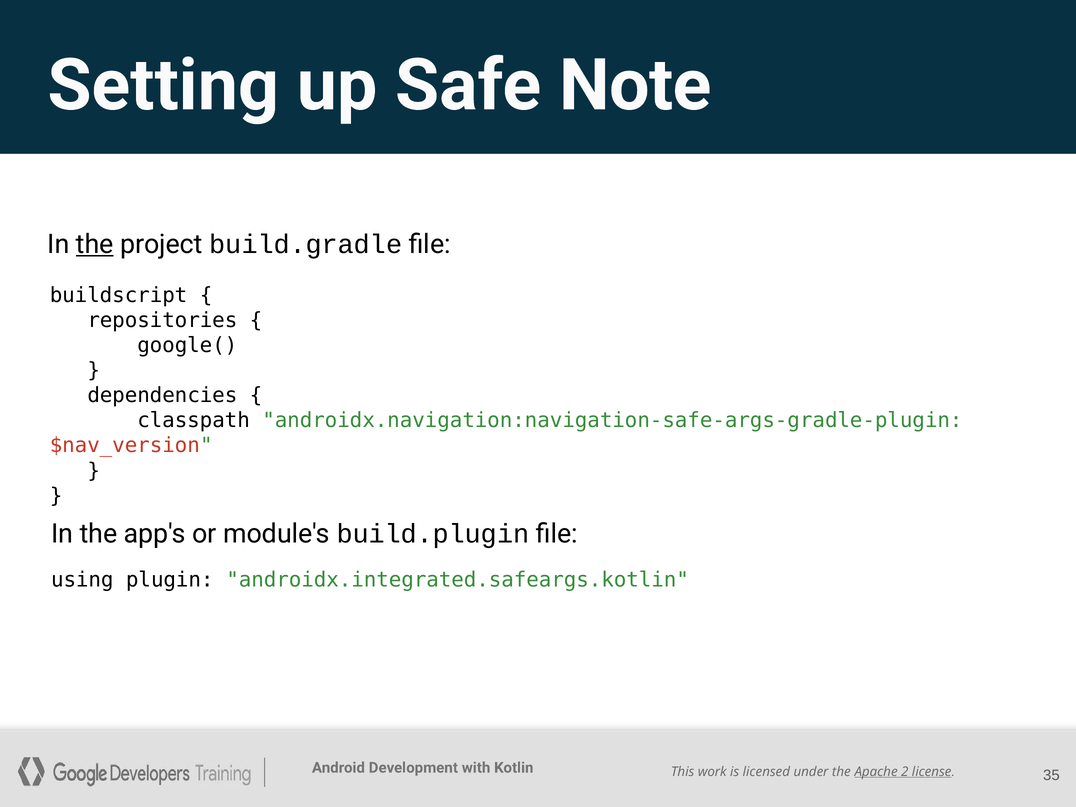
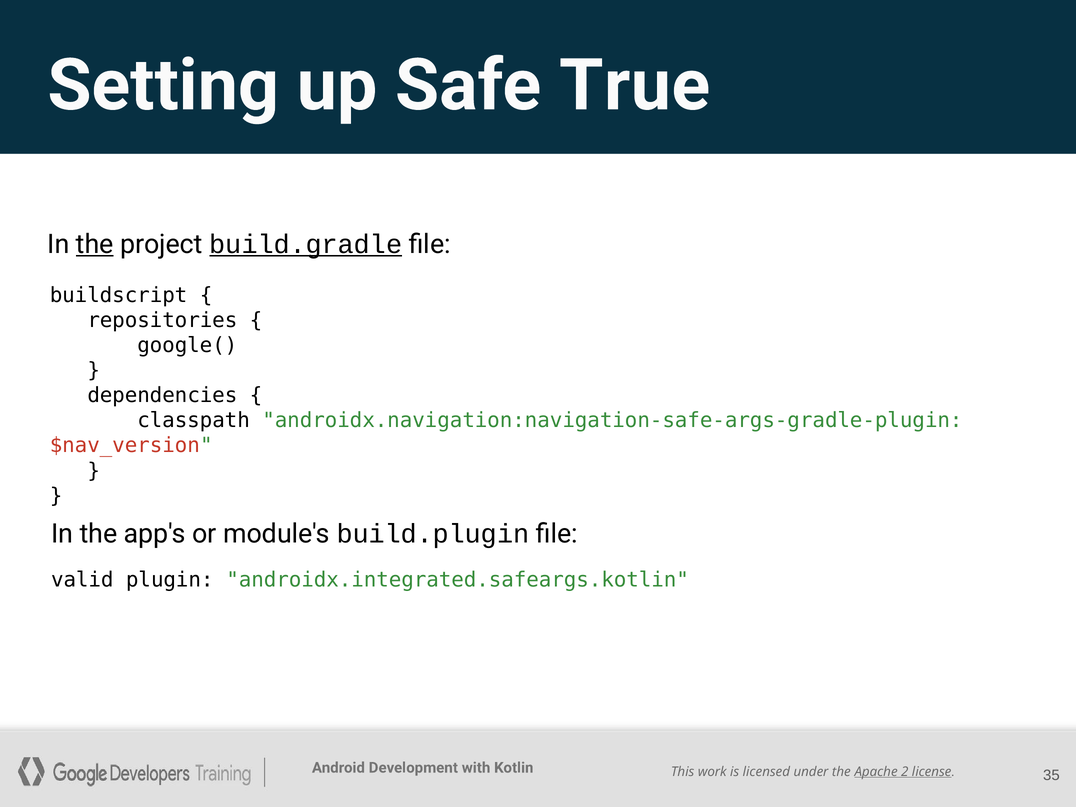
Note: Note -> True (635, 86)
build.gradle underline: none -> present (306, 244)
using: using -> valid (82, 580)
